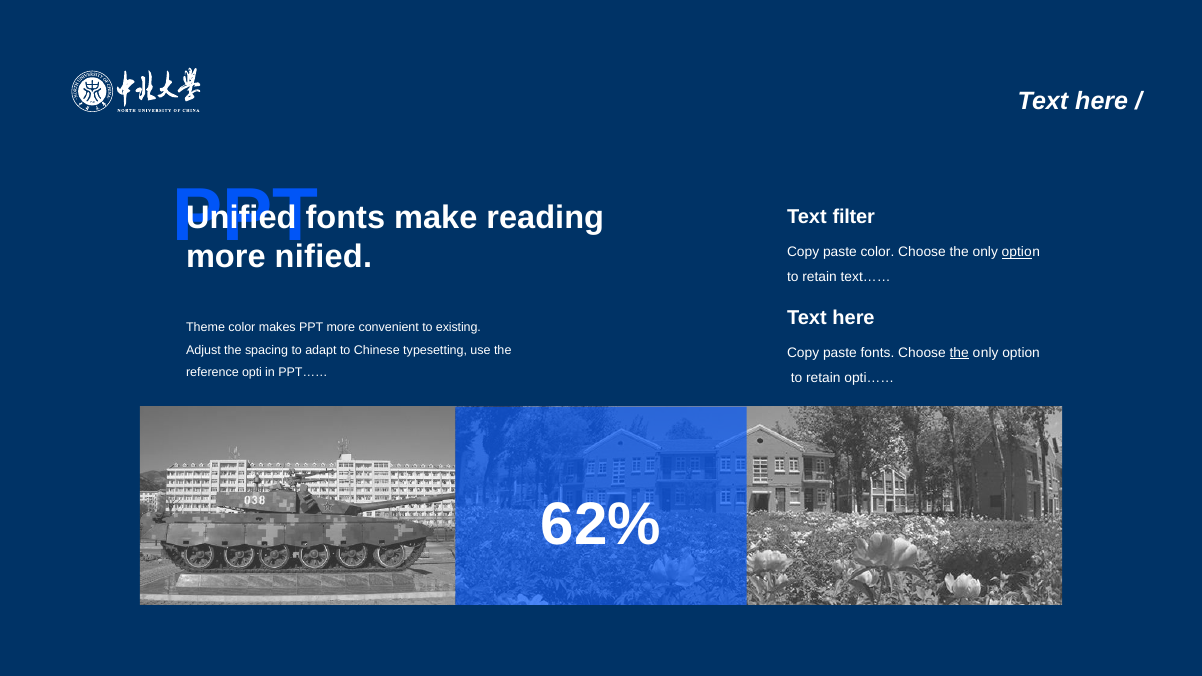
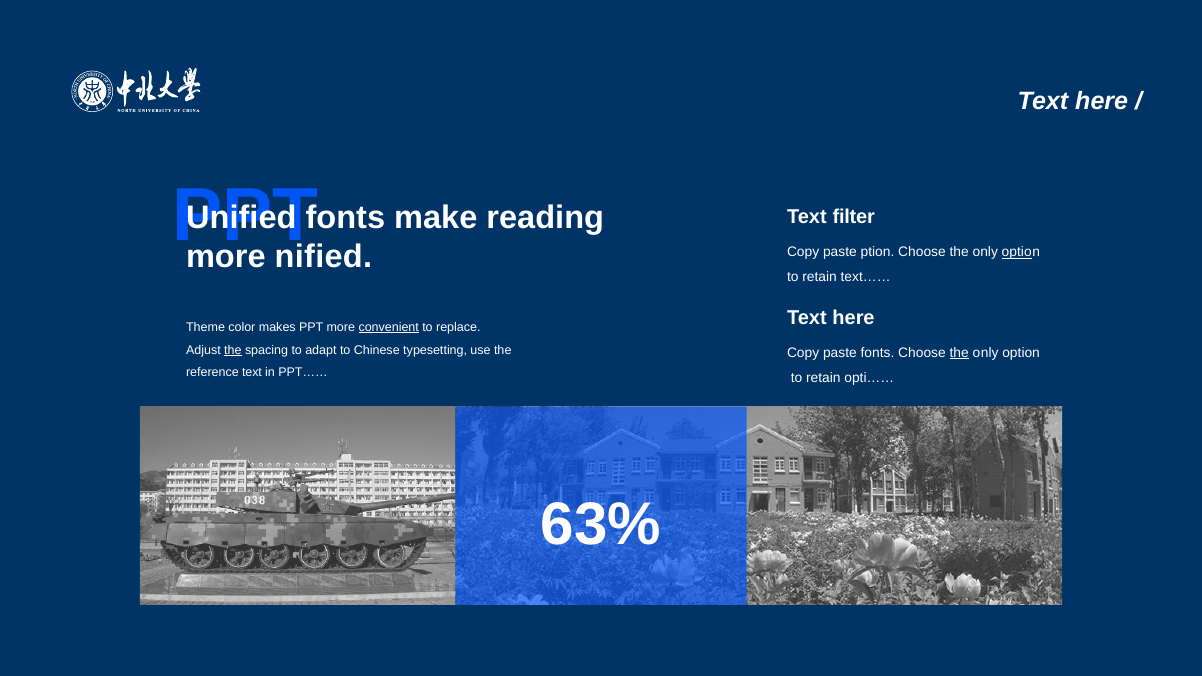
paste color: color -> ption (877, 252)
convenient underline: none -> present (389, 327)
existing: existing -> replace (458, 327)
the underline: none -> present (233, 350)
reference opti: opti -> text (252, 373)
2%: 2% -> 3% (618, 525)
